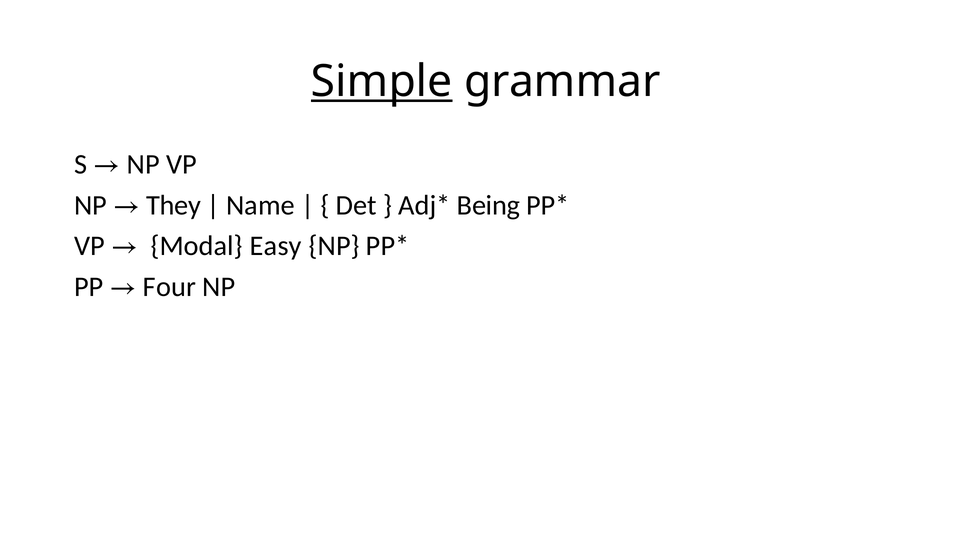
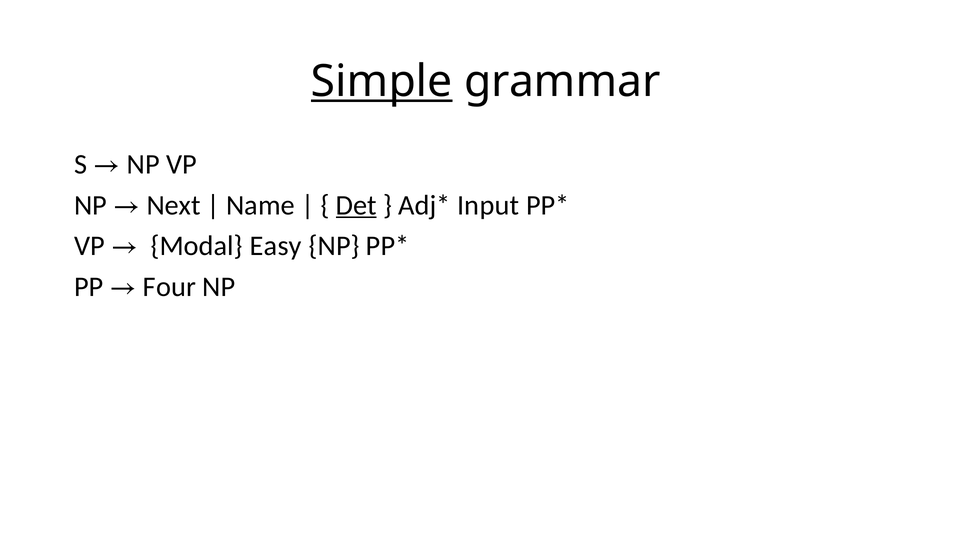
They: They -> Next (174, 205)
Det underline: none -> present (356, 205)
Being: Being -> Input (488, 205)
